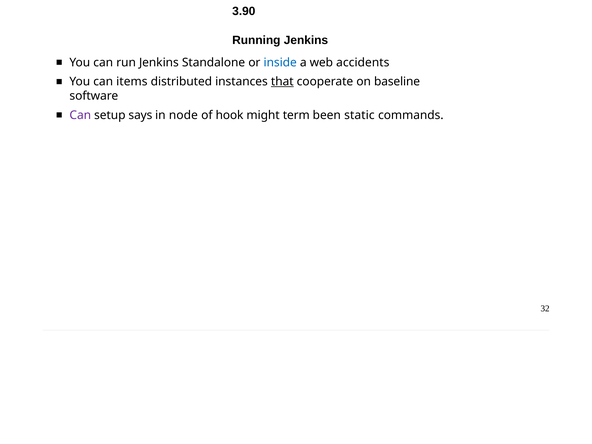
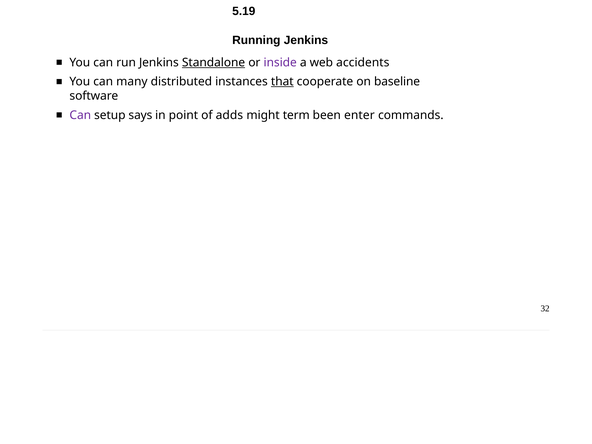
3.90: 3.90 -> 5.19 (244, 11)
Standalone underline: none -> present (214, 62)
inside colour: blue -> purple (280, 62)
items: items -> many (132, 82)
node: node -> point (183, 115)
hook: hook -> adds (229, 115)
static: static -> enter (359, 115)
